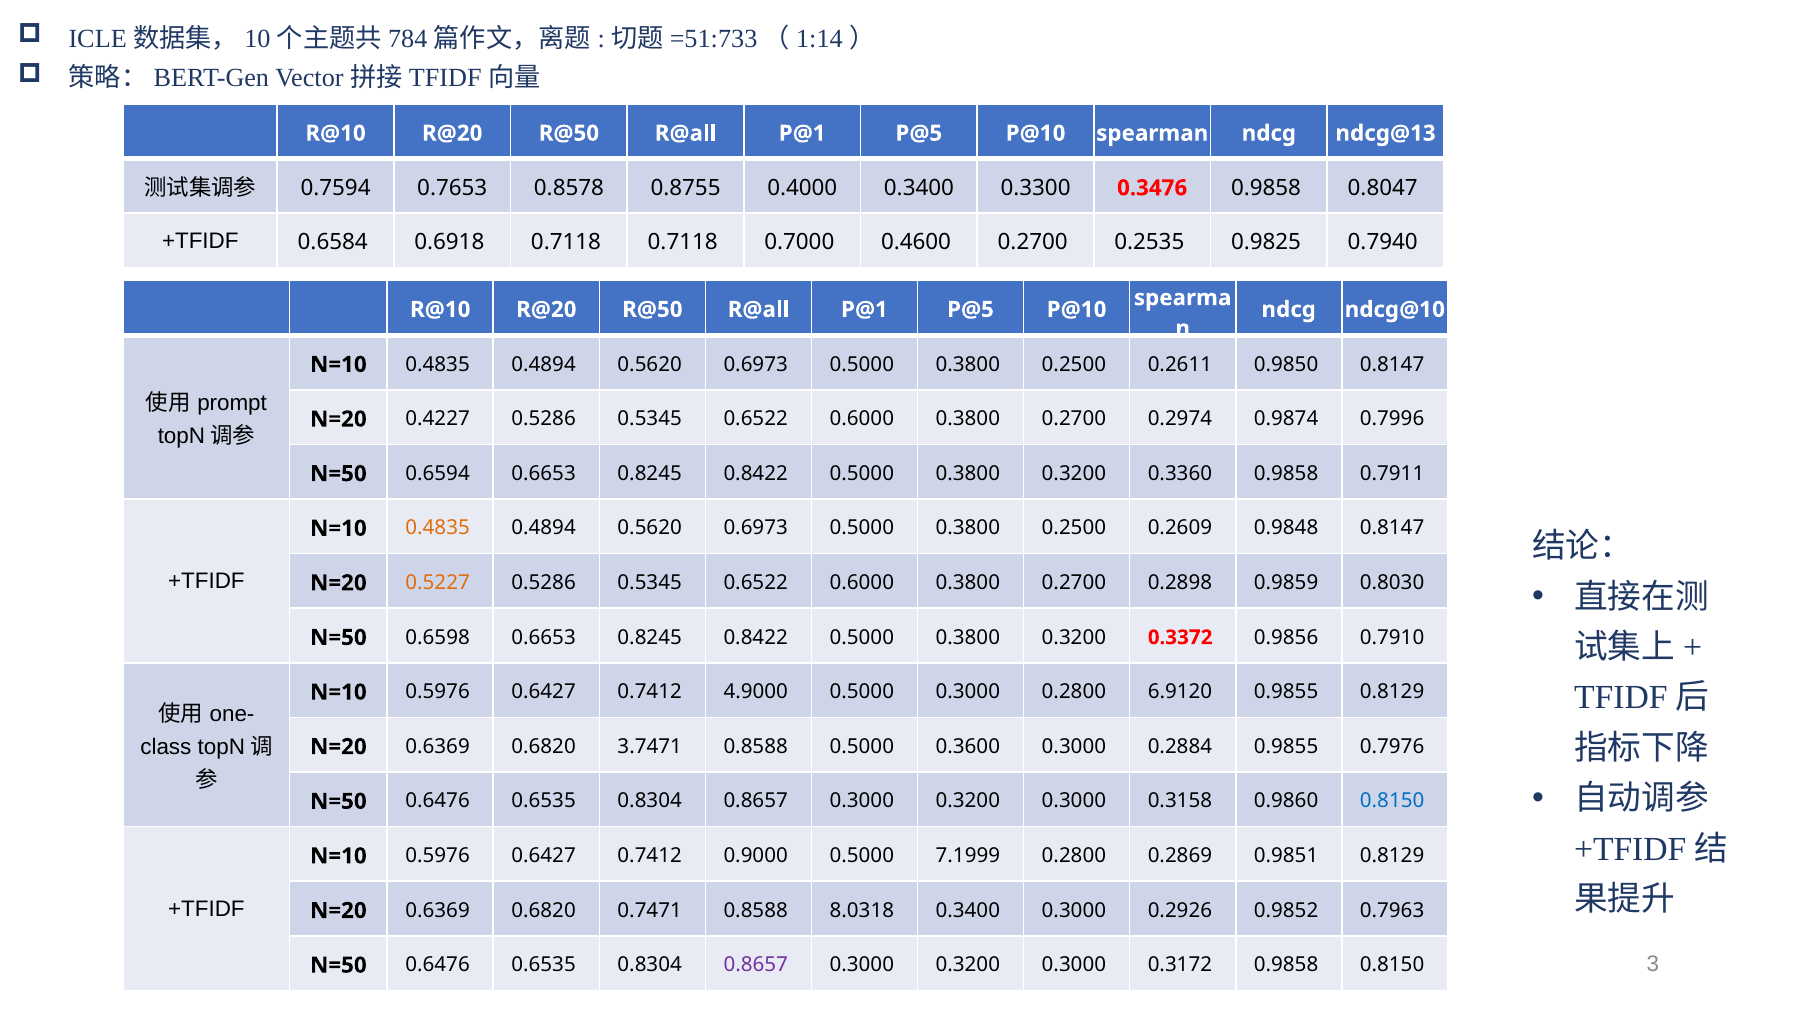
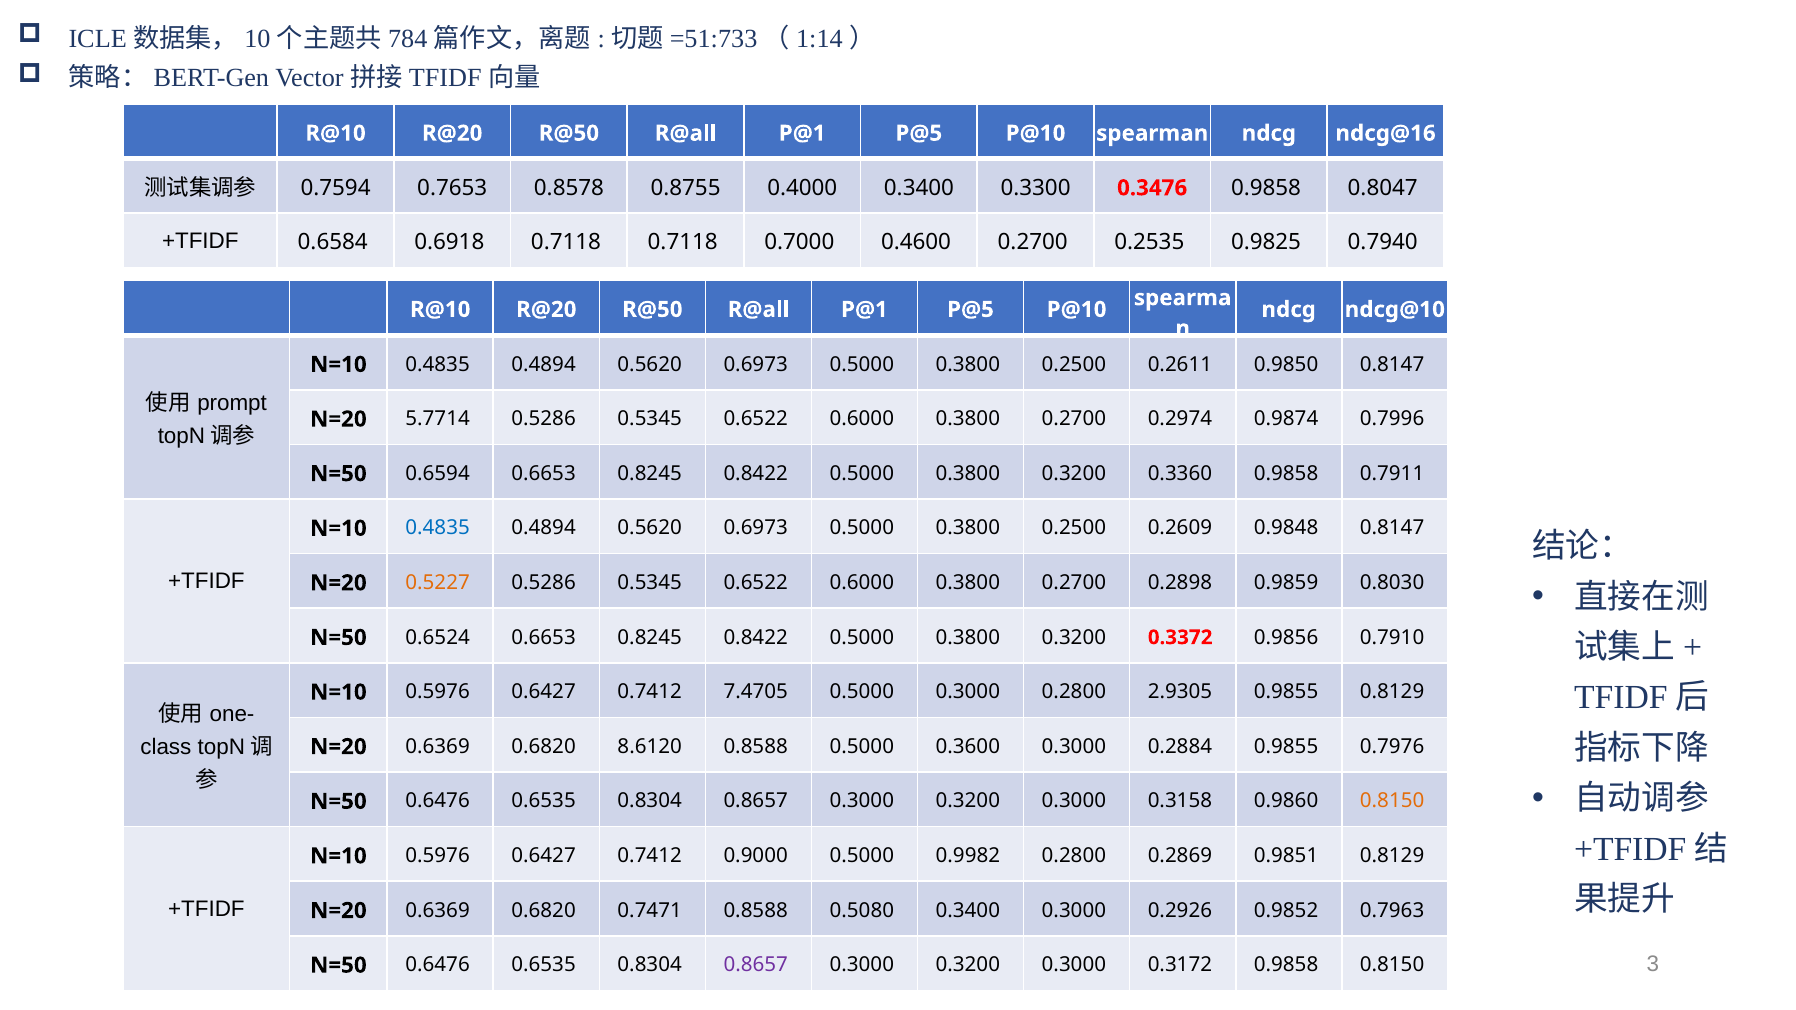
ndcg@13: ndcg@13 -> ndcg@16 (1386, 133)
0.4227: 0.4227 -> 5.7714 (438, 419)
0.4835 colour: orange -> blue (438, 528)
0.6598: 0.6598 -> 0.6524 (438, 638)
4.9000: 4.9000 -> 7.4705 (756, 692)
6.9120: 6.9120 -> 2.9305 (1180, 692)
3.7471: 3.7471 -> 8.6120 (650, 747)
0.8150 colour: blue -> orange (1392, 801)
7.1999: 7.1999 -> 0.9982 (968, 856)
8.0318: 8.0318 -> 0.5080 (862, 911)
